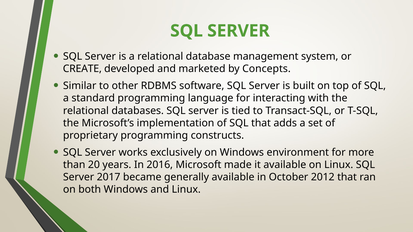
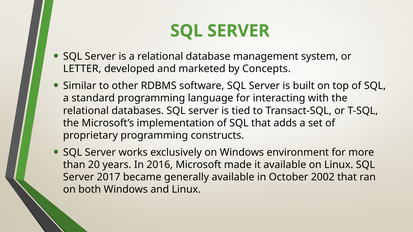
CREATE: CREATE -> LETTER (82, 69)
2012: 2012 -> 2002 (323, 177)
